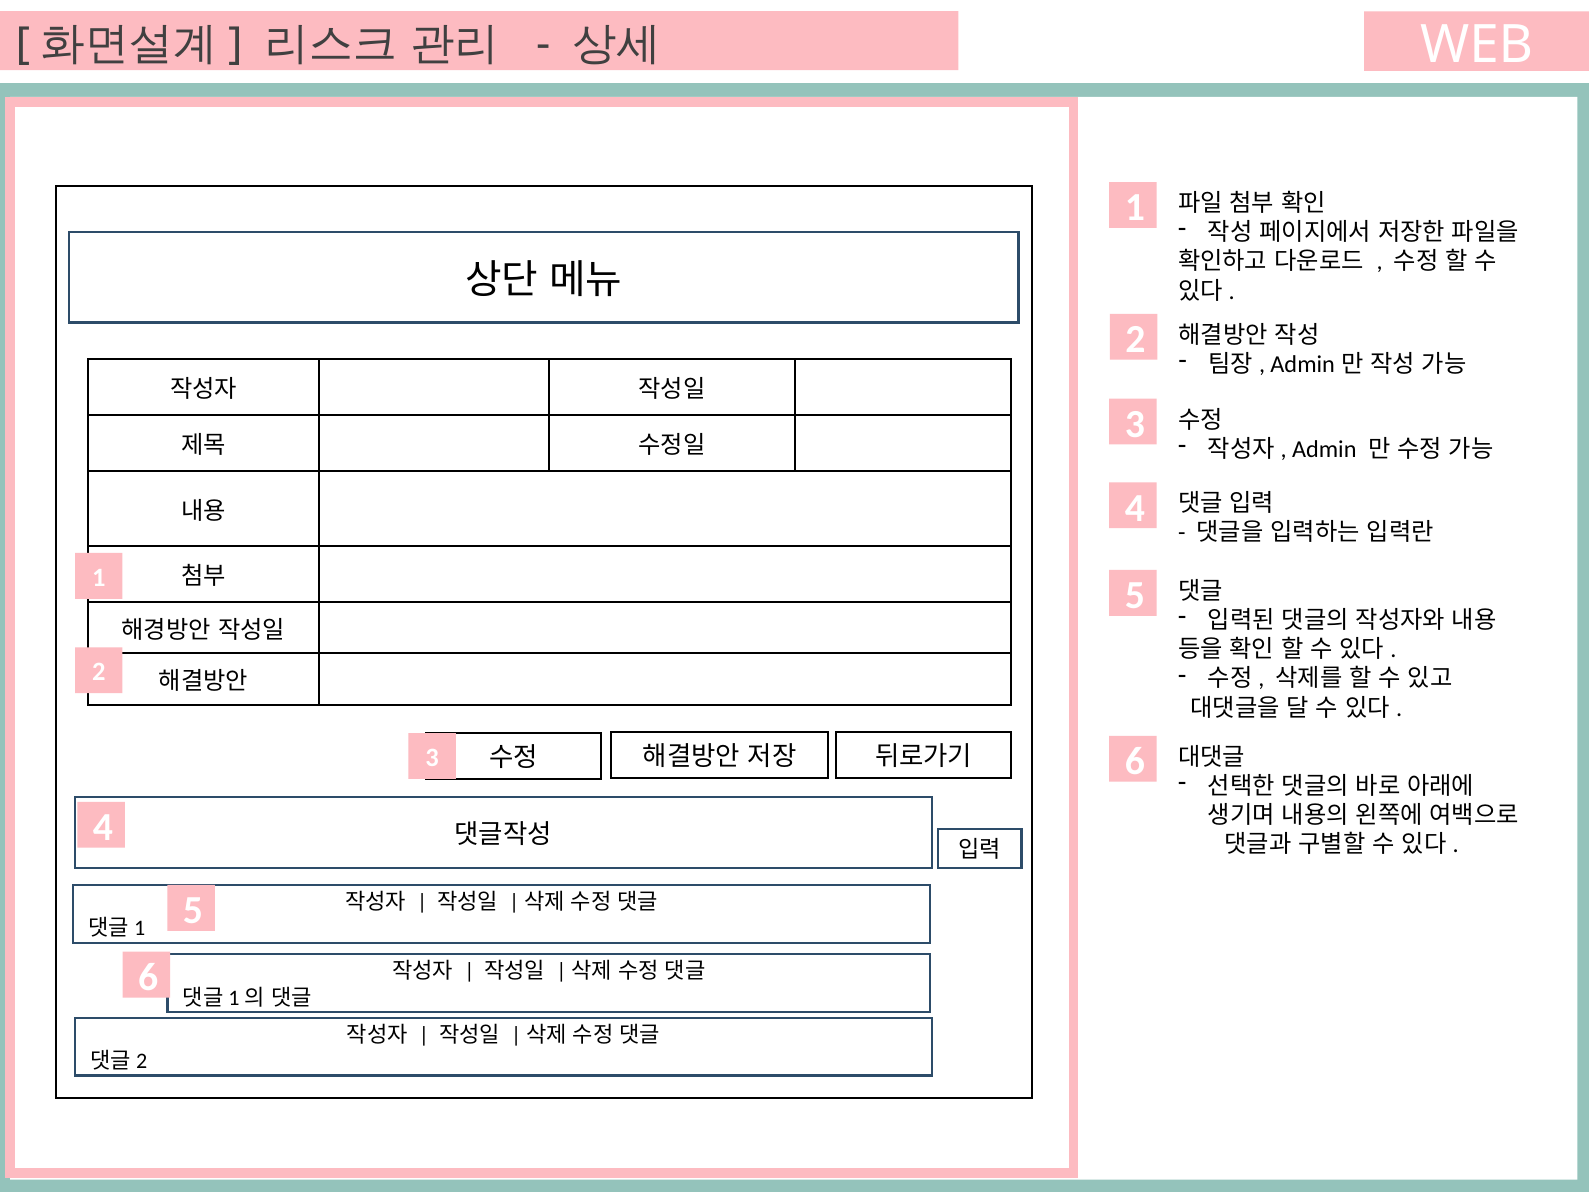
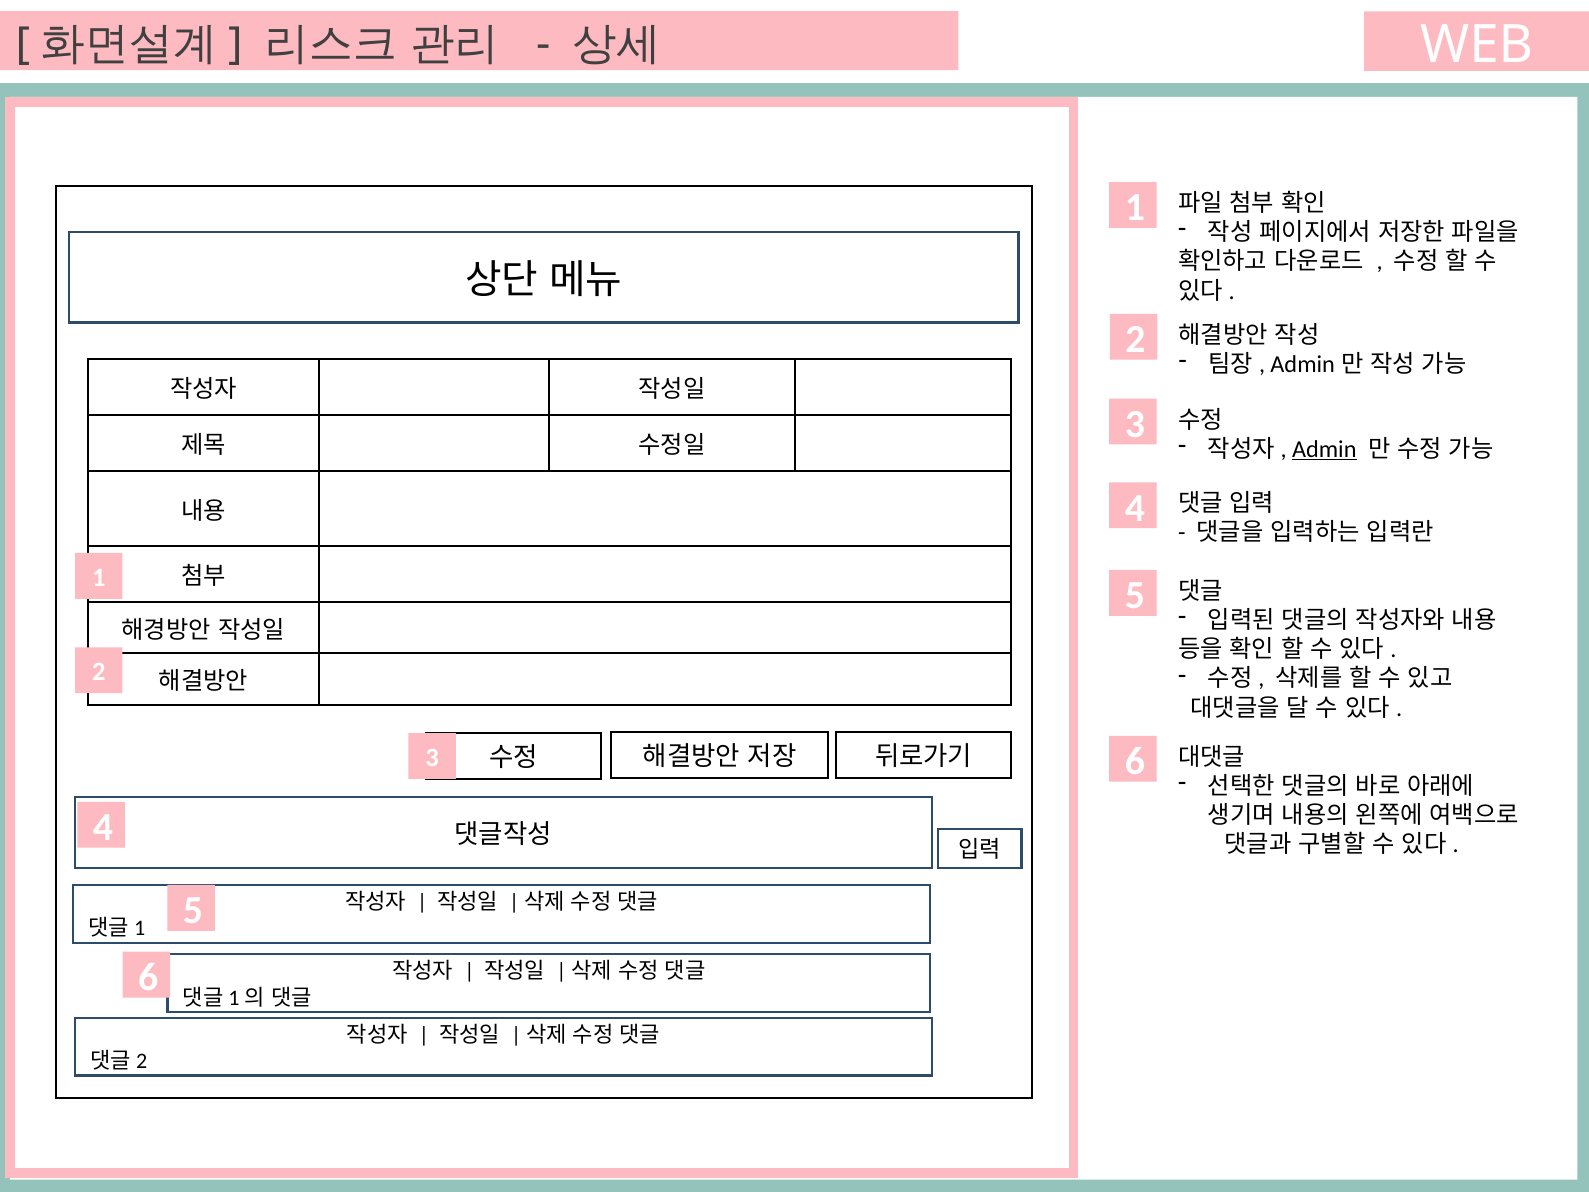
Admin underline: none -> present (1324, 449)
